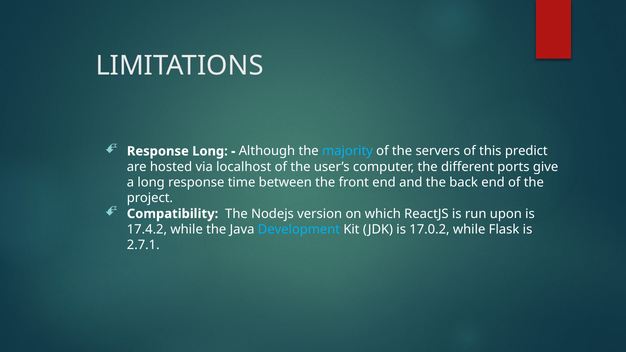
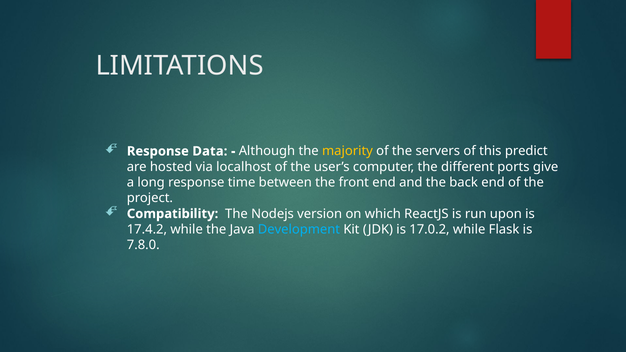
Response Long: Long -> Data (210, 151)
majority colour: light blue -> yellow (347, 151)
2.7.1: 2.7.1 -> 7.8.0 (143, 245)
